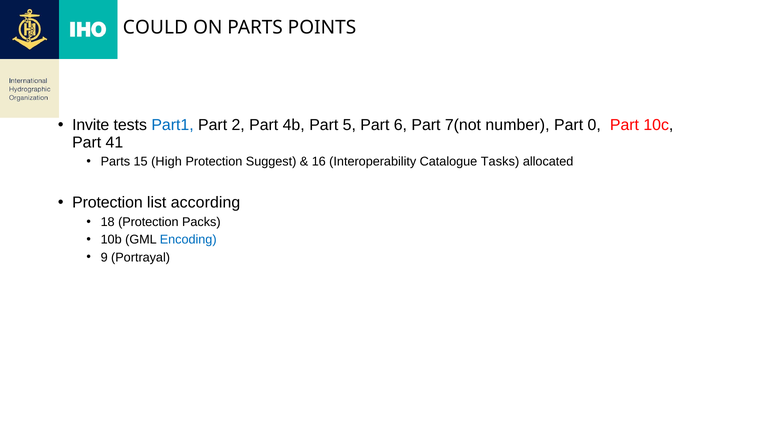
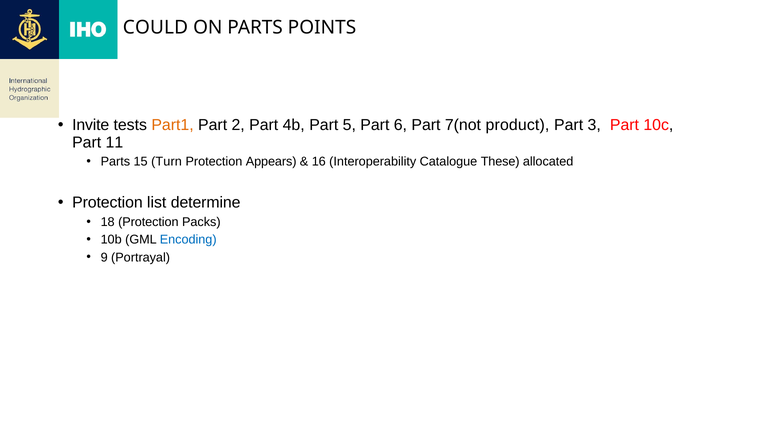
Part1 colour: blue -> orange (173, 125)
number: number -> product (517, 125)
0: 0 -> 3 (594, 125)
41: 41 -> 11 (114, 142)
High: High -> Turn (167, 162)
Suggest: Suggest -> Appears (271, 162)
Tasks: Tasks -> These (500, 162)
according: according -> determine (206, 202)
